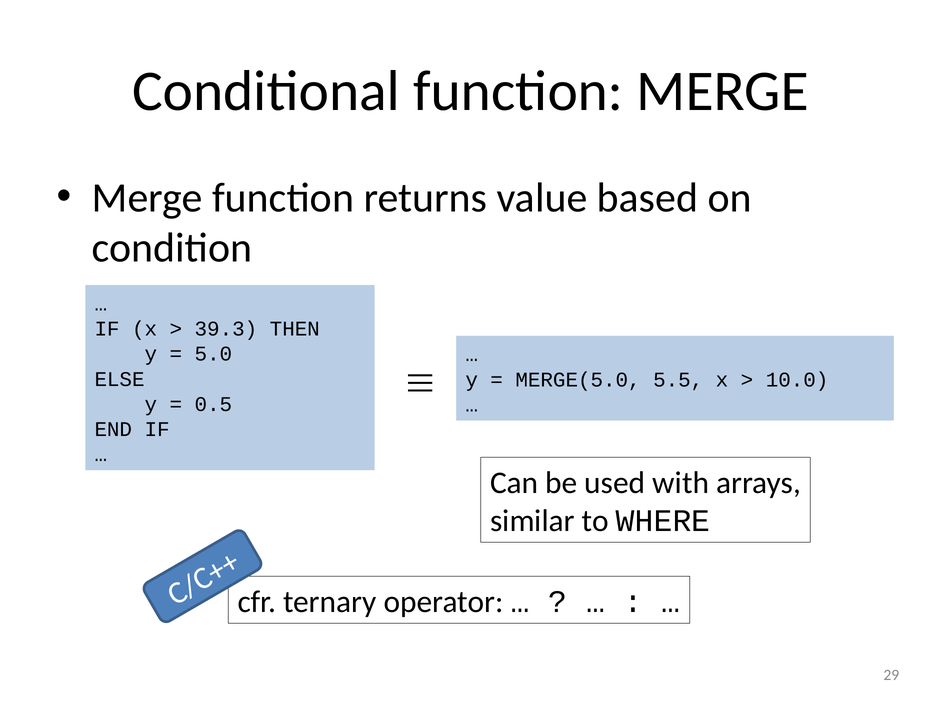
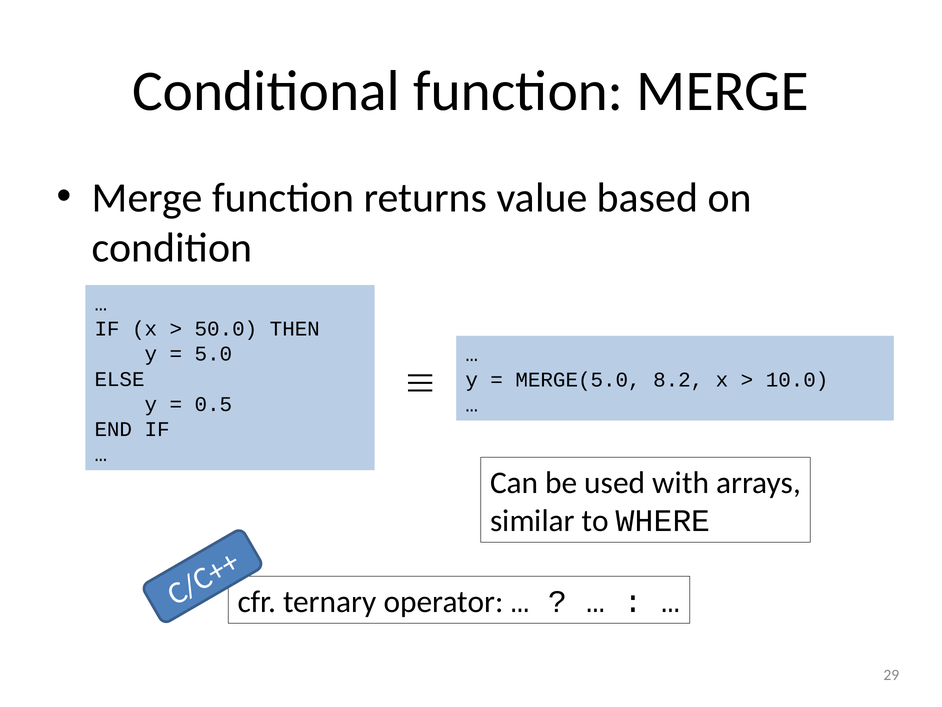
39.3: 39.3 -> 50.0 (226, 329)
5.5: 5.5 -> 8.2 (678, 379)
